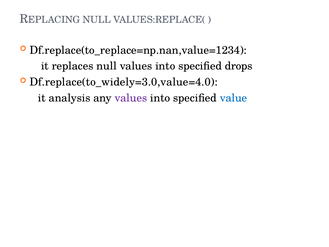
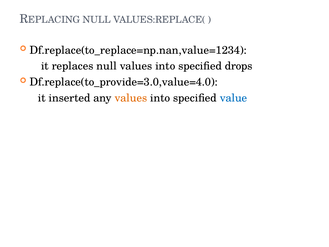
Df.replace(to_widely=3.0,value=4.0: Df.replace(to_widely=3.0,value=4.0 -> Df.replace(to_provide=3.0,value=4.0 (124, 82)
analysis: analysis -> inserted (70, 98)
values colour: purple -> orange (131, 98)
